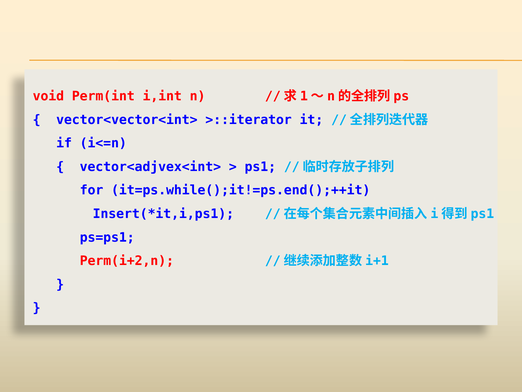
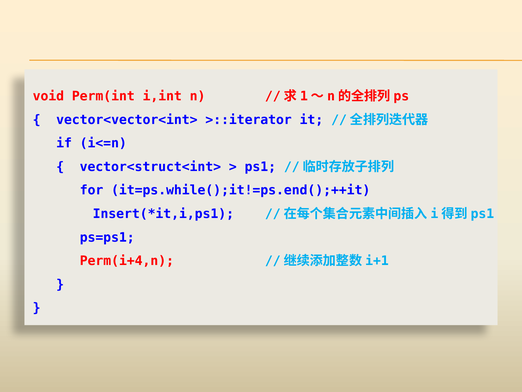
vector<adjvex<int>: vector<adjvex<int> -> vector<struct<int> (150, 167)
Perm(i+2,n: Perm(i+2,n -> Perm(i+4,n (127, 261)
